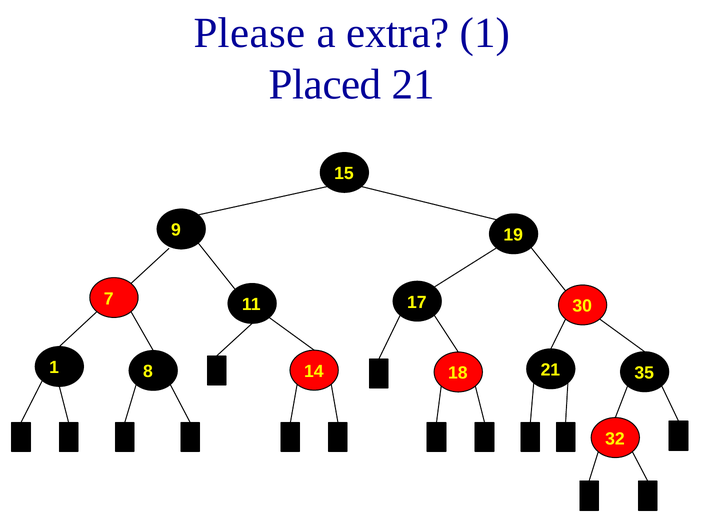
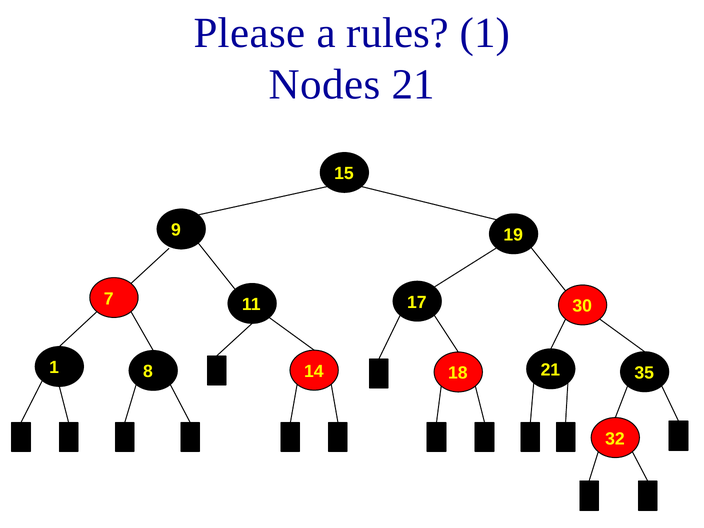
extra: extra -> rules (398, 33)
Placed: Placed -> Nodes (325, 85)
